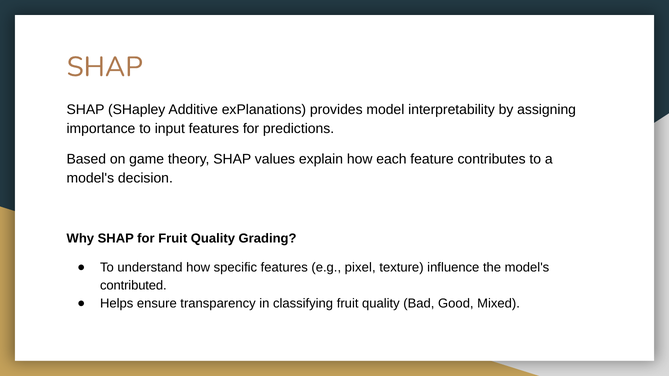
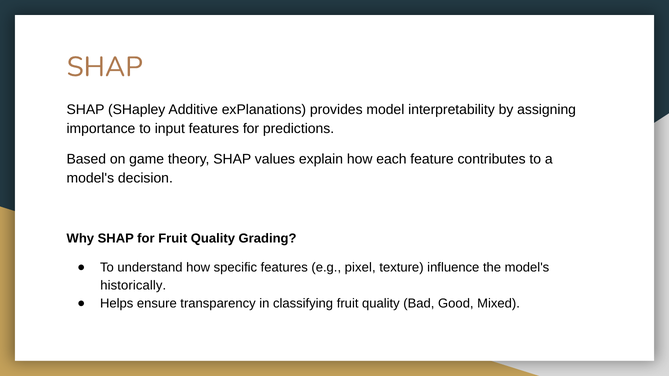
contributed: contributed -> historically (133, 286)
